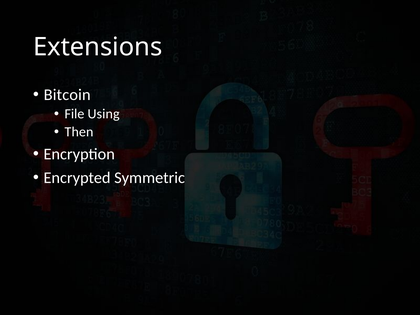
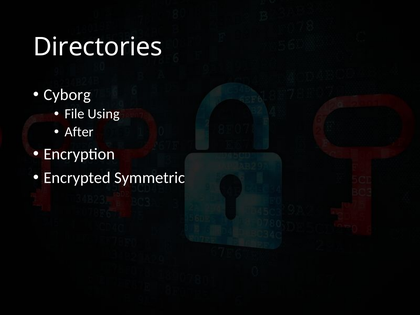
Extensions: Extensions -> Directories (98, 47)
Bitcoin: Bitcoin -> Cyborg (67, 95)
Then: Then -> After (79, 132)
